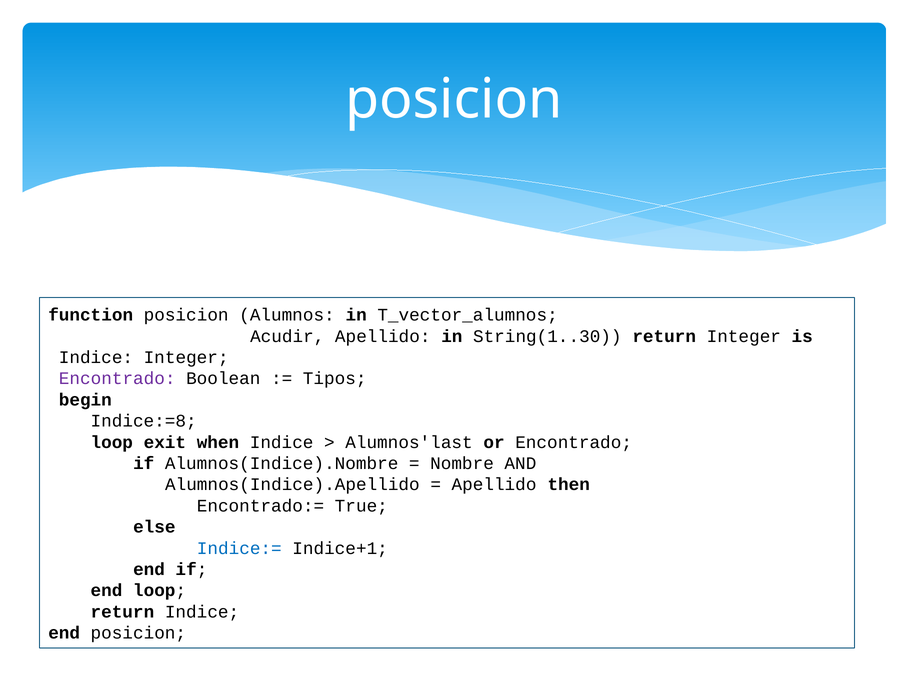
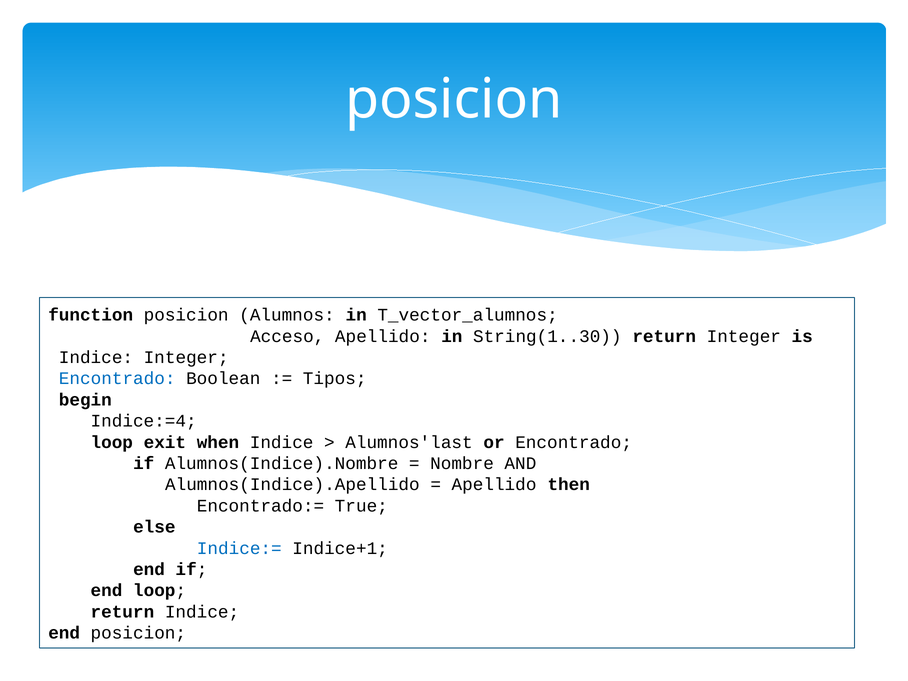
Acudir: Acudir -> Acceso (287, 336)
Encontrado colour: purple -> blue (117, 379)
Indice:=8: Indice:=8 -> Indice:=4 (144, 421)
